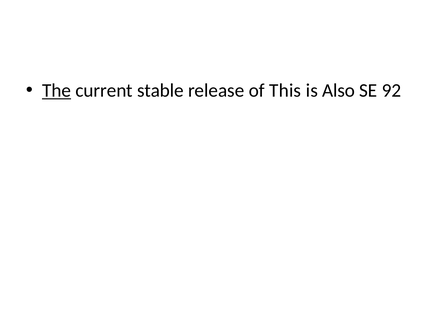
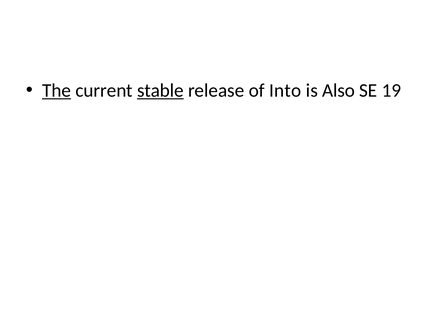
stable underline: none -> present (160, 91)
This: This -> Into (285, 91)
92: 92 -> 19 (391, 91)
